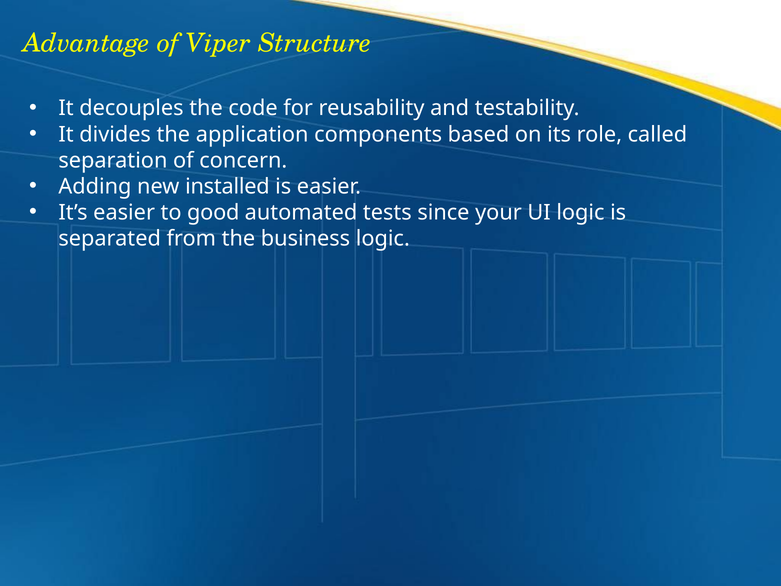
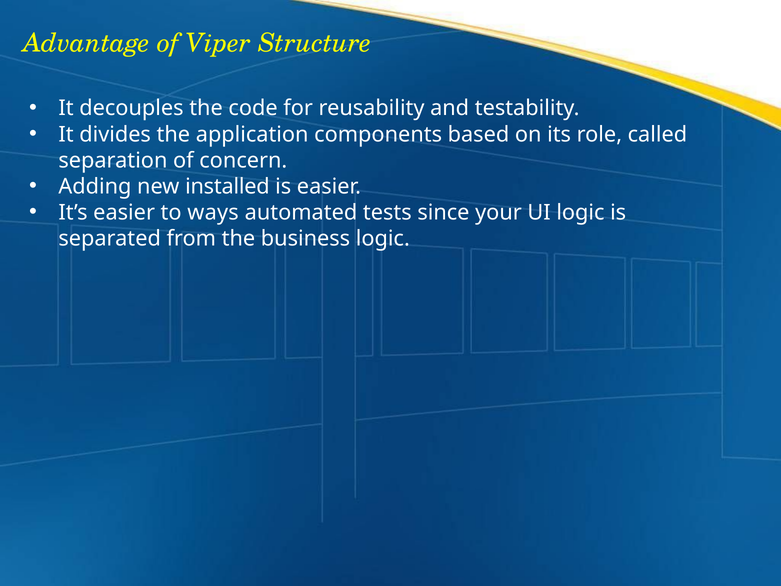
good: good -> ways (213, 212)
